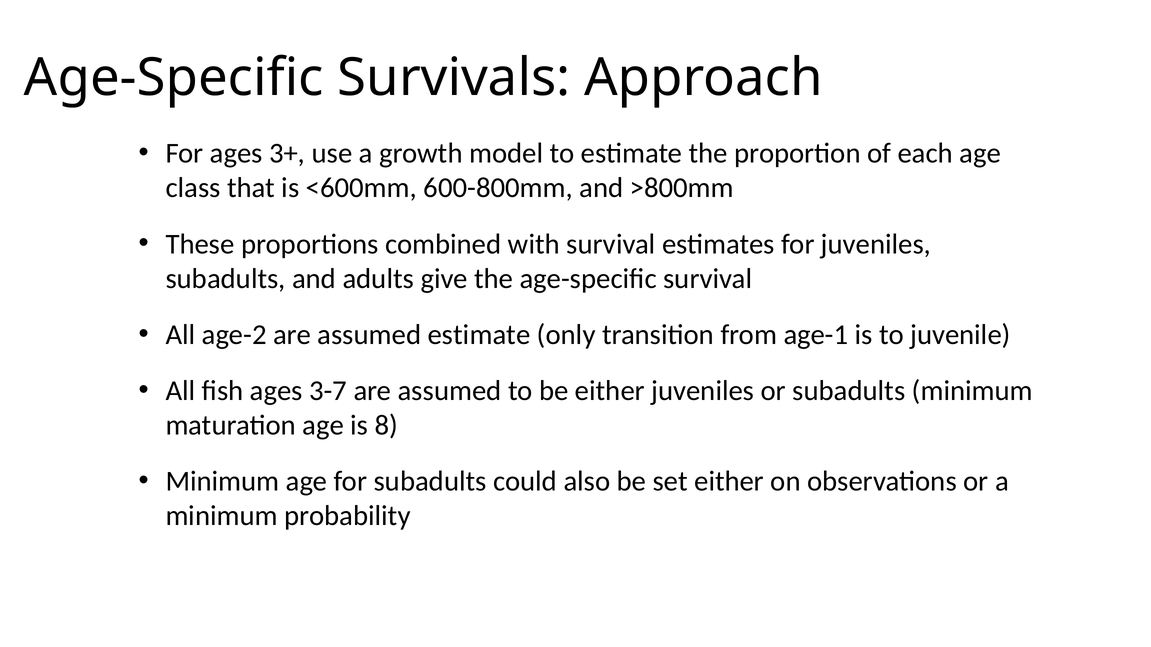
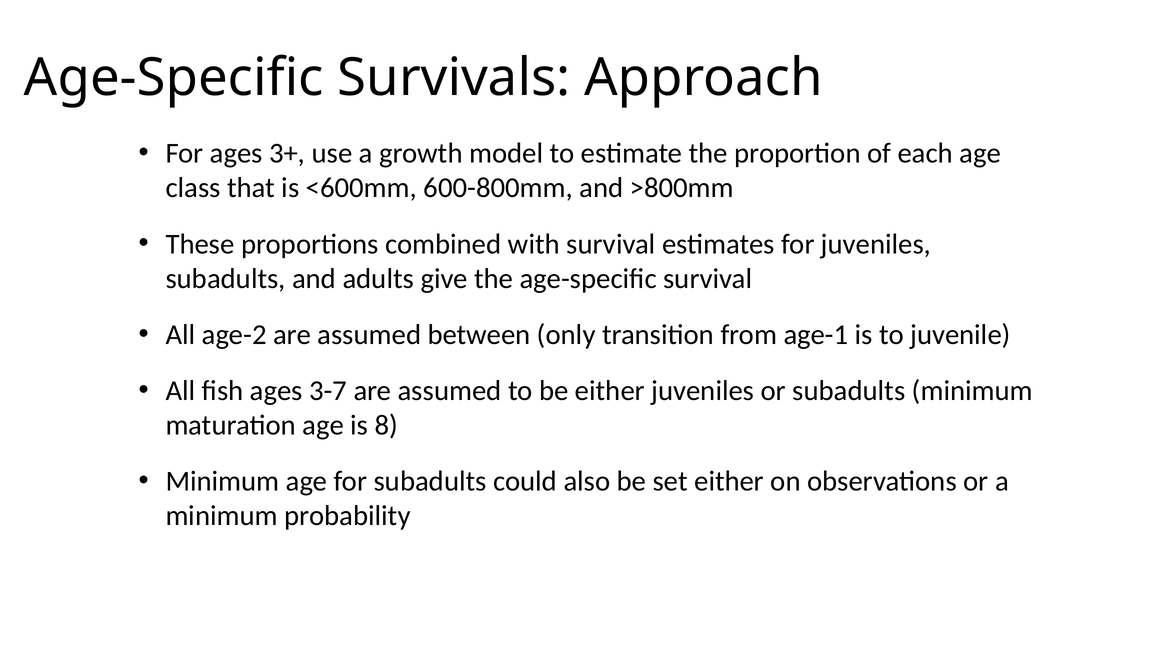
assumed estimate: estimate -> between (479, 335)
